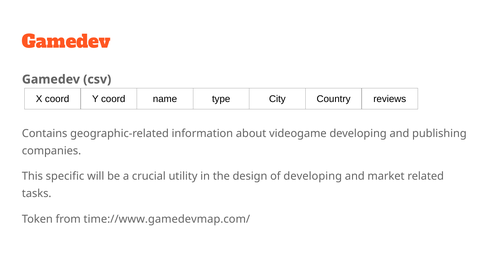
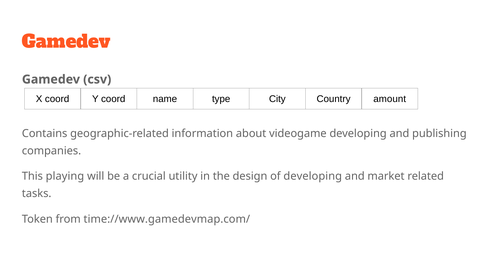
reviews: reviews -> amount (390, 99)
specific: specific -> playing (65, 176)
